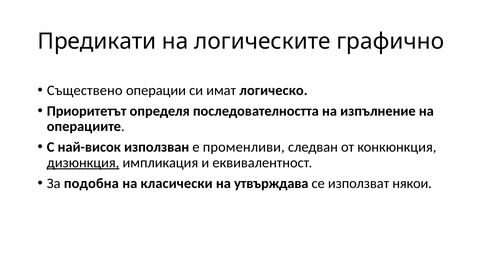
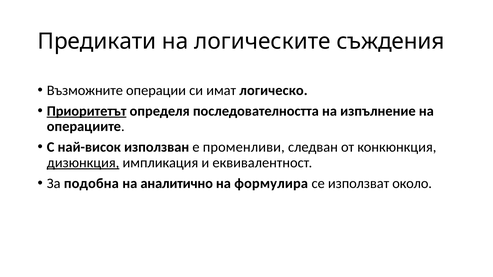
графично: графично -> съждения (390, 41)
Съществено: Съществено -> Възможните (85, 90)
Приоритетът underline: none -> present (87, 111)
класически: класически -> аналитично (177, 184)
утвърждава: утвърждава -> формулира (271, 184)
някои: някои -> около (412, 184)
